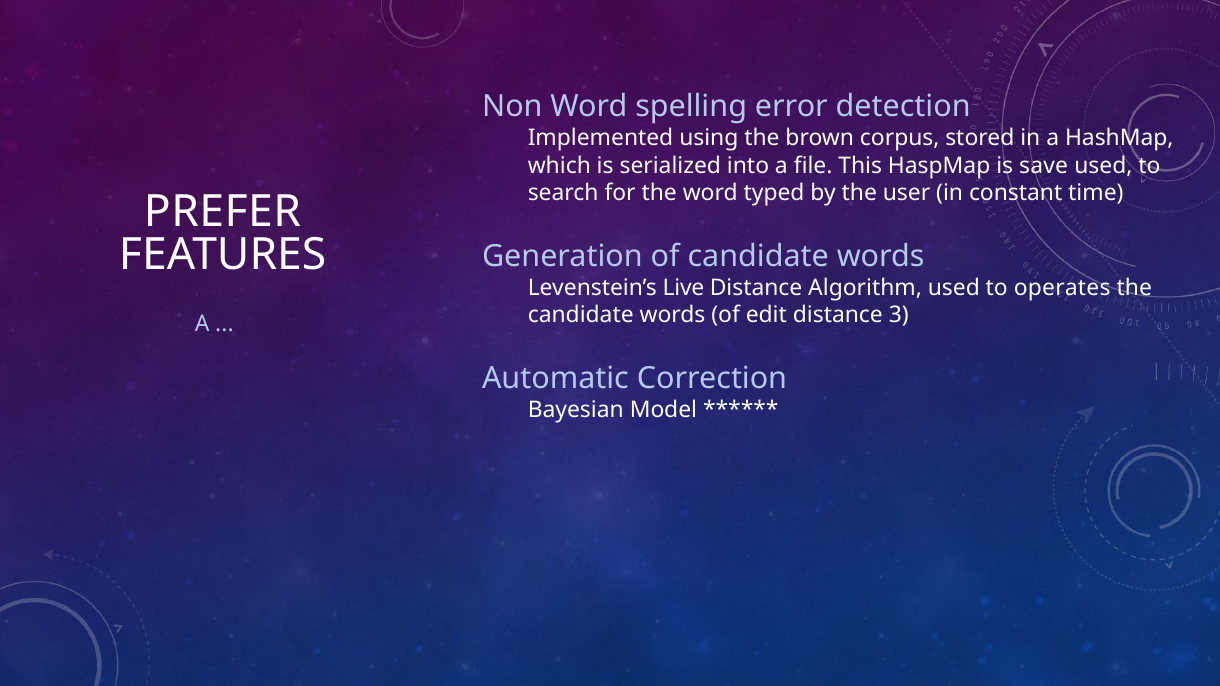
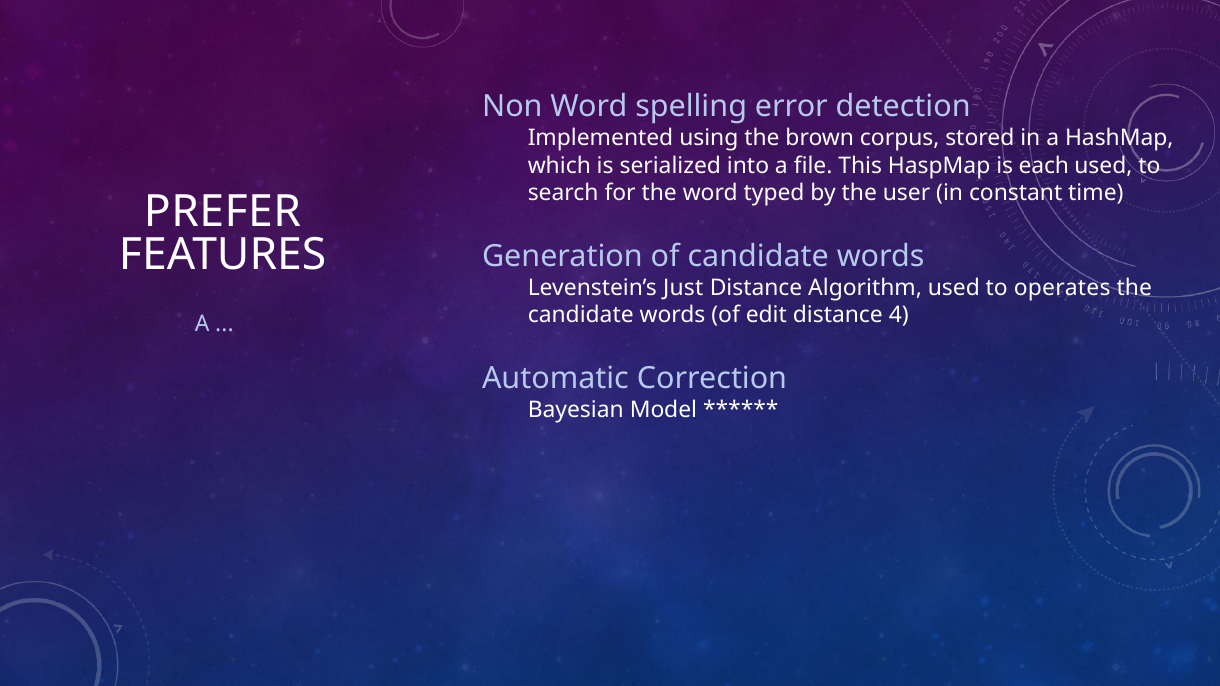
save: save -> each (1044, 166)
Live: Live -> Just (683, 288)
3: 3 -> 4 (899, 315)
